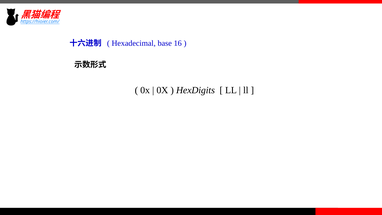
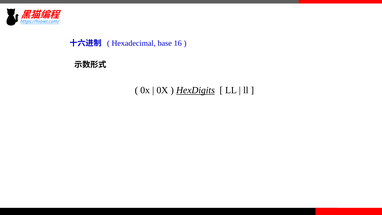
HexDigits underline: none -> present (195, 90)
